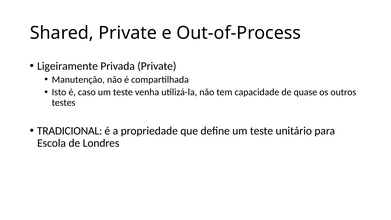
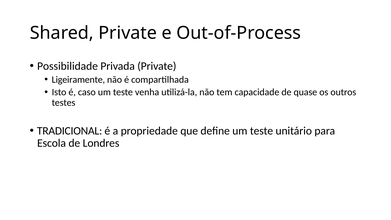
Ligeiramente: Ligeiramente -> Possibilidade (68, 66)
Manutenção: Manutenção -> Ligeiramente (78, 80)
